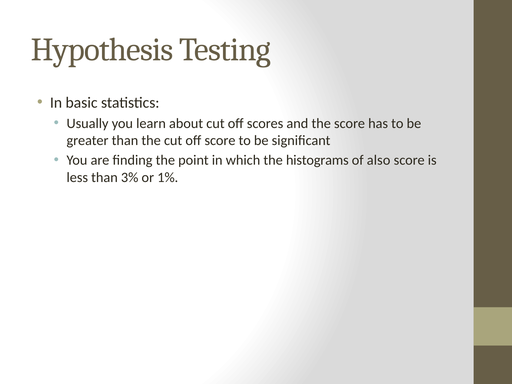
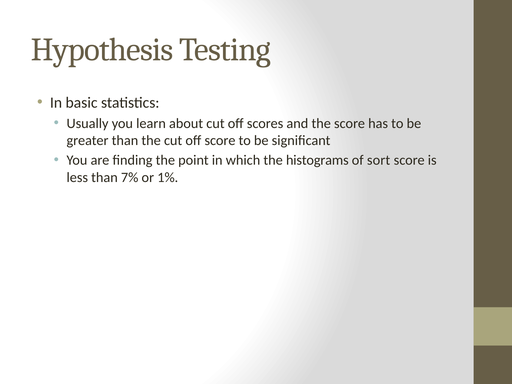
also: also -> sort (379, 160)
3%: 3% -> 7% (130, 177)
